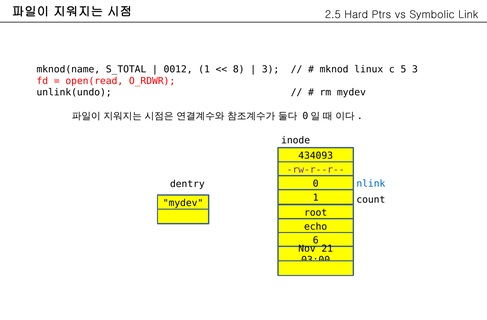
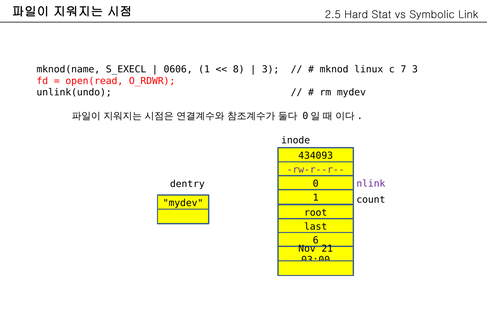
Ptrs: Ptrs -> Stat (381, 15)
S_TOTAL: S_TOTAL -> S_EXECL (126, 69)
0012: 0012 -> 0606 (178, 69)
5: 5 -> 7 (403, 69)
nlink colour: blue -> purple (371, 184)
echo: echo -> last (316, 227)
